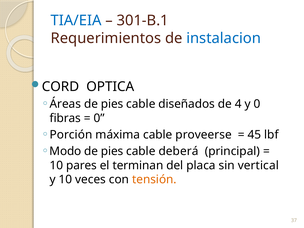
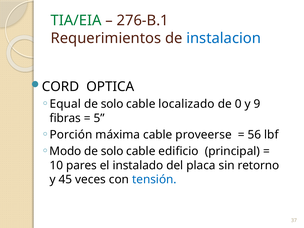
TIA/EIA colour: blue -> green (76, 21)
301-B.1: 301-B.1 -> 276-B.1 (143, 21)
Áreas: Áreas -> Equal (65, 104)
pies: pies -> solo (112, 104)
diseñados: diseñados -> localizado (187, 104)
4: 4 -> 0 (238, 104)
y 0: 0 -> 9 (257, 104)
0: 0 -> 5 (99, 118)
45: 45 -> 56 (254, 135)
pies: pies -> solo (112, 151)
deberá: deberá -> edificio (179, 151)
terminan: terminan -> instalado (138, 165)
vertical: vertical -> retorno (258, 165)
y 10: 10 -> 45 (65, 180)
tensión colour: orange -> blue (154, 180)
